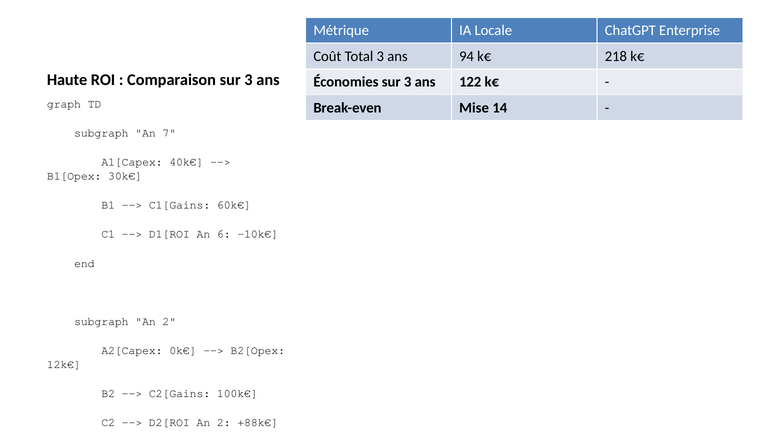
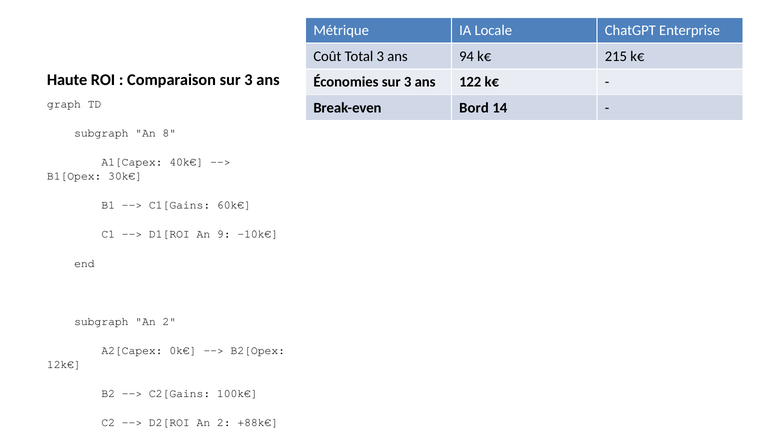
218: 218 -> 215 (616, 56)
Mise: Mise -> Bord (474, 108)
7: 7 -> 8 (169, 133)
6: 6 -> 9 (224, 234)
